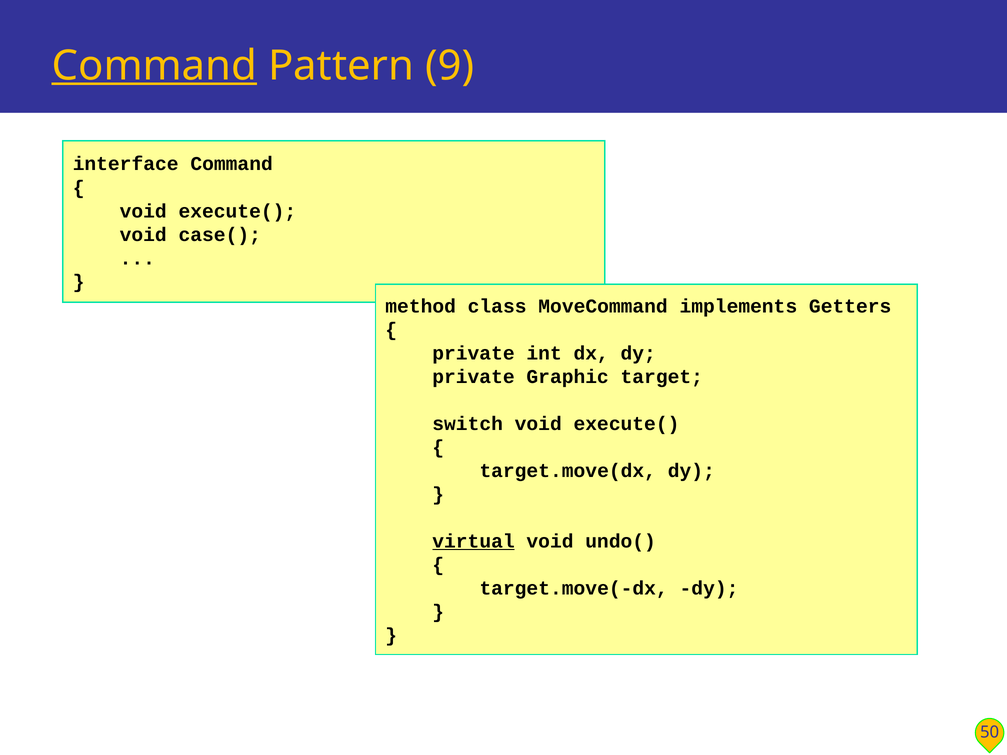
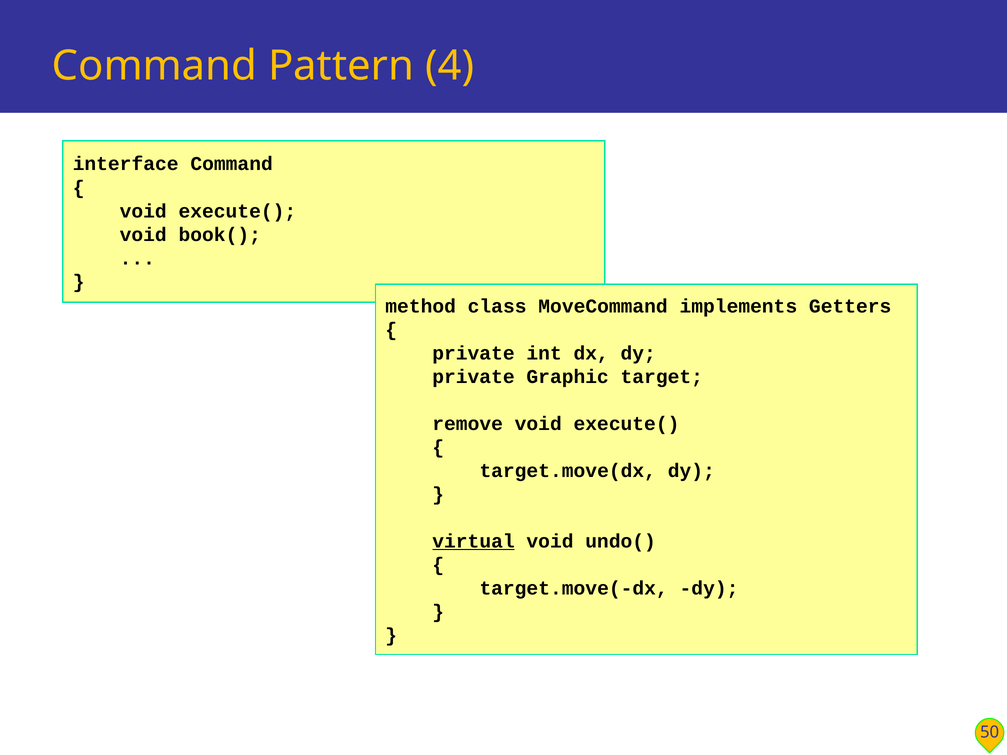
Command underline: present -> none (154, 66)
9: 9 -> 4 (450, 66)
case(: case( -> book( (220, 235)
switch: switch -> remove (468, 424)
